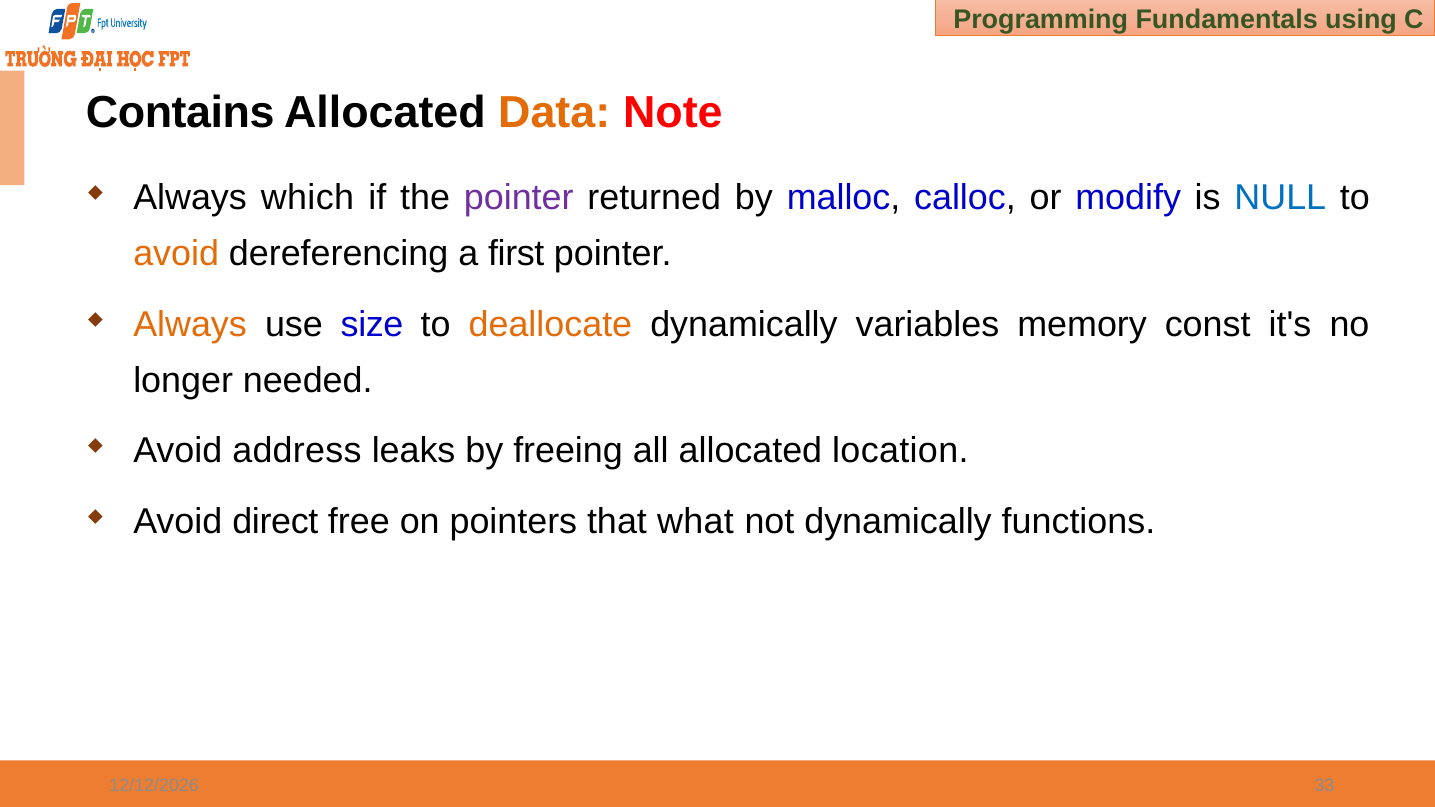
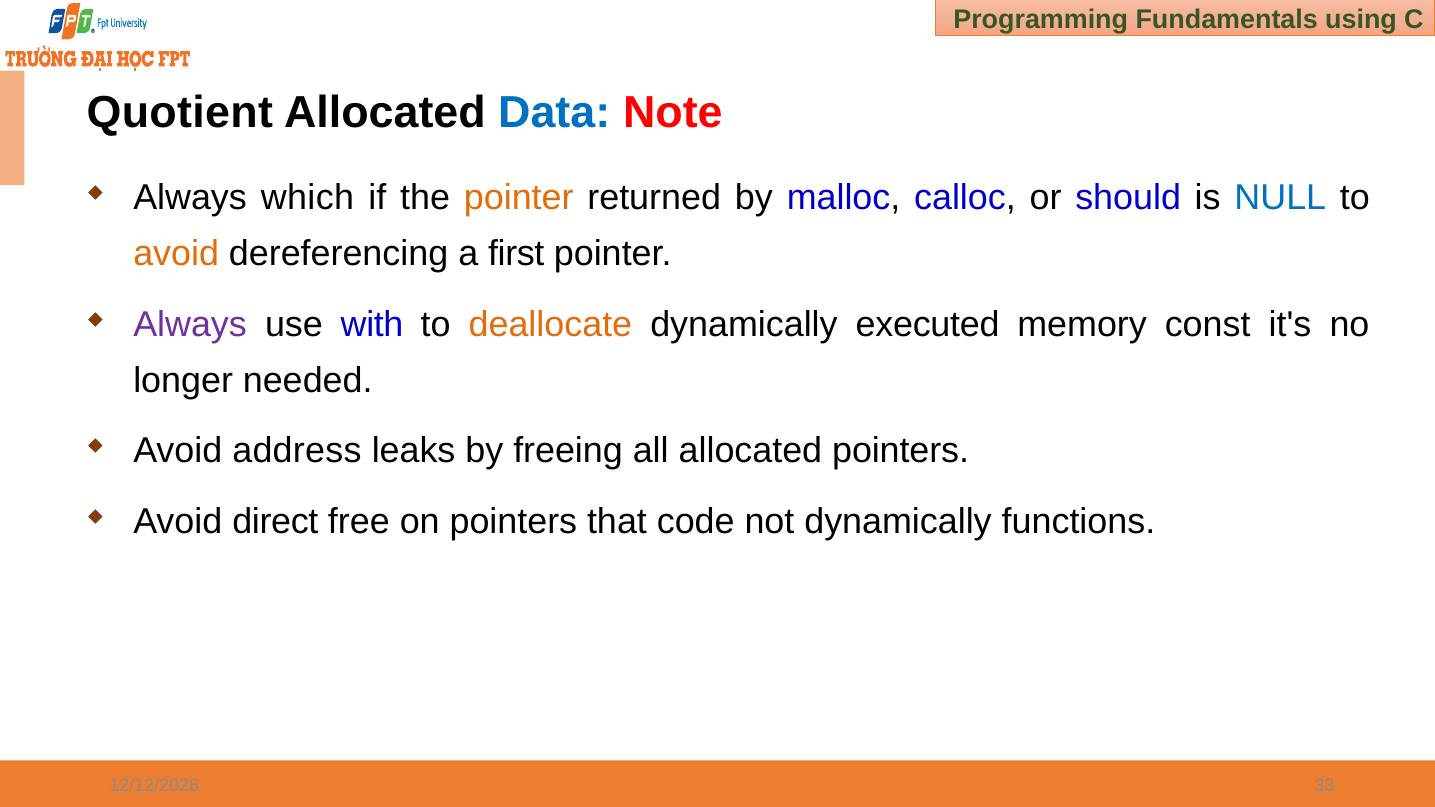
Contains: Contains -> Quotient (180, 113)
Data colour: orange -> blue (554, 113)
pointer colour: purple -> orange (519, 198)
modify: modify -> should (1128, 198)
Always colour: orange -> purple (190, 324)
size: size -> with (372, 324)
variables: variables -> executed (928, 324)
allocated location: location -> pointers (901, 451)
what: what -> code (696, 522)
